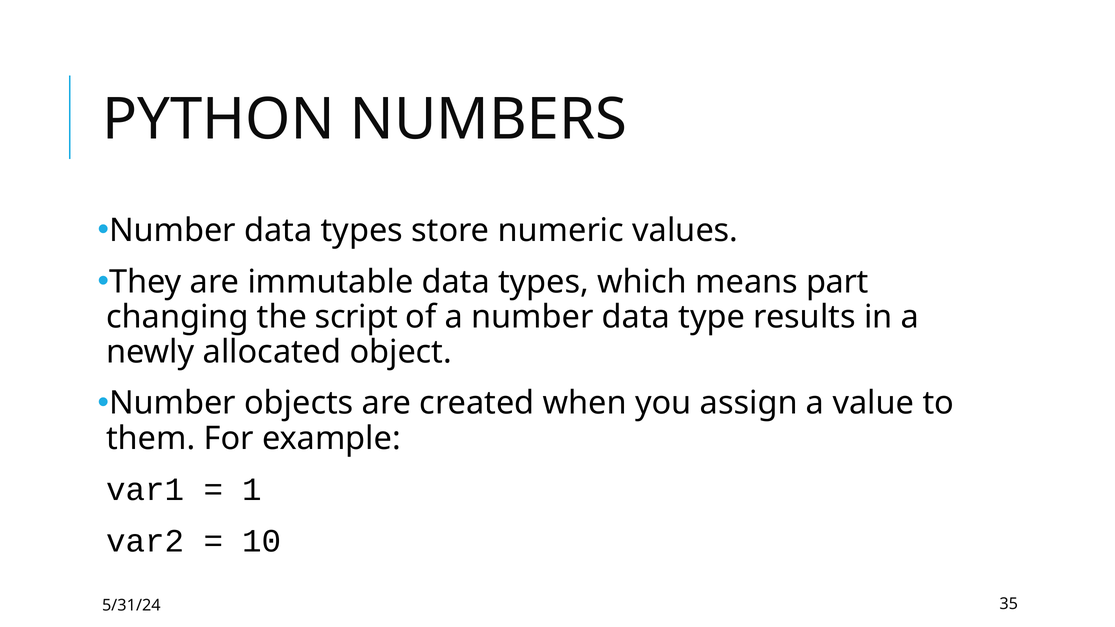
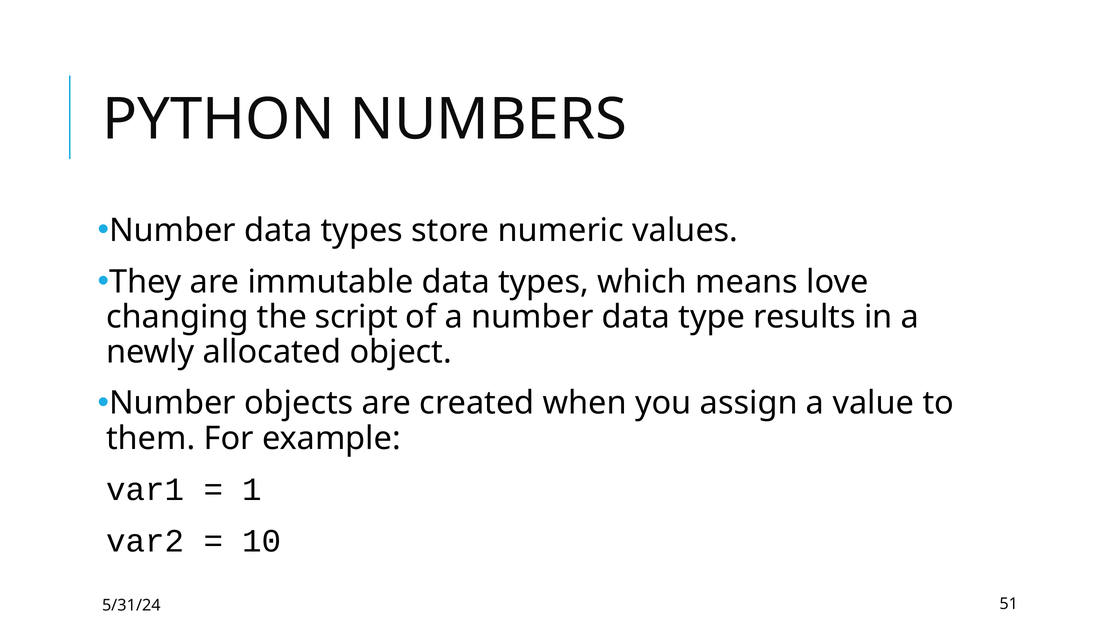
part: part -> love (837, 282)
35: 35 -> 51 (1009, 604)
